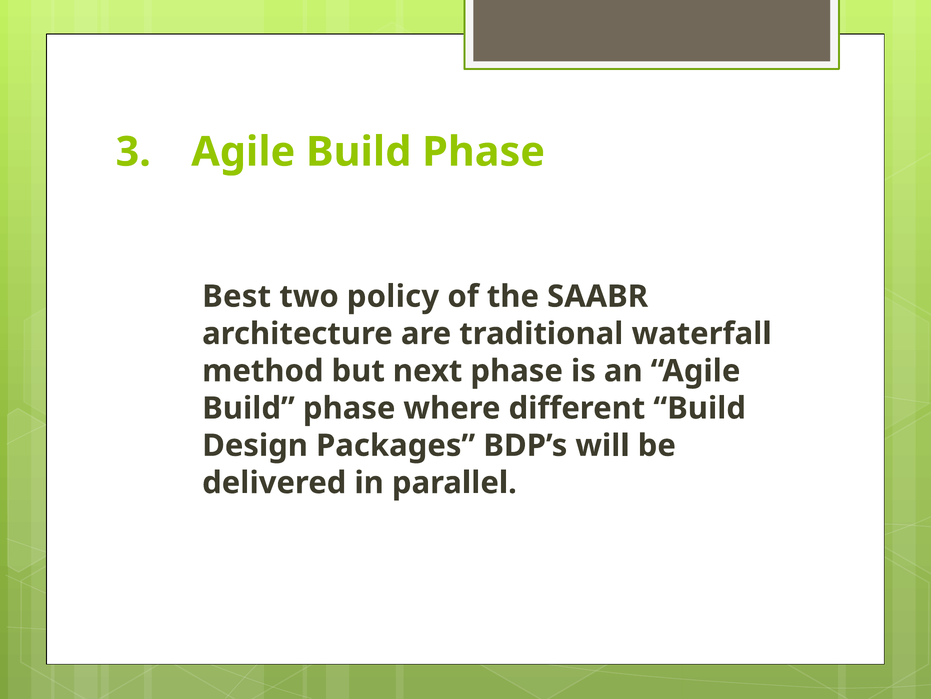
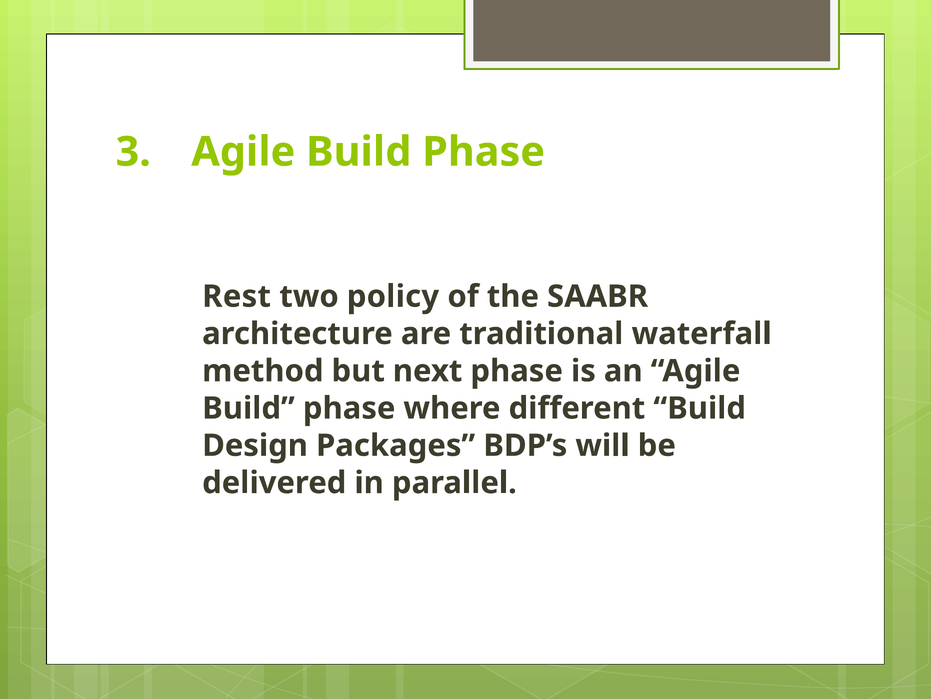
Best: Best -> Rest (237, 296)
